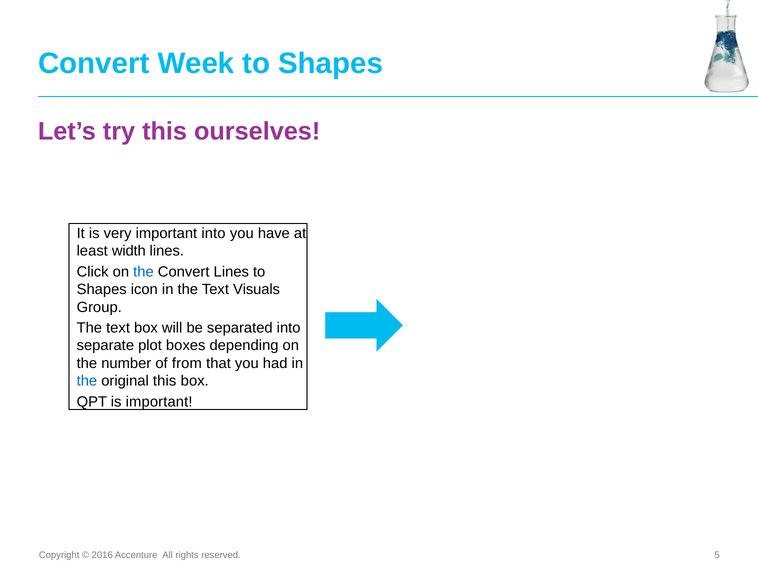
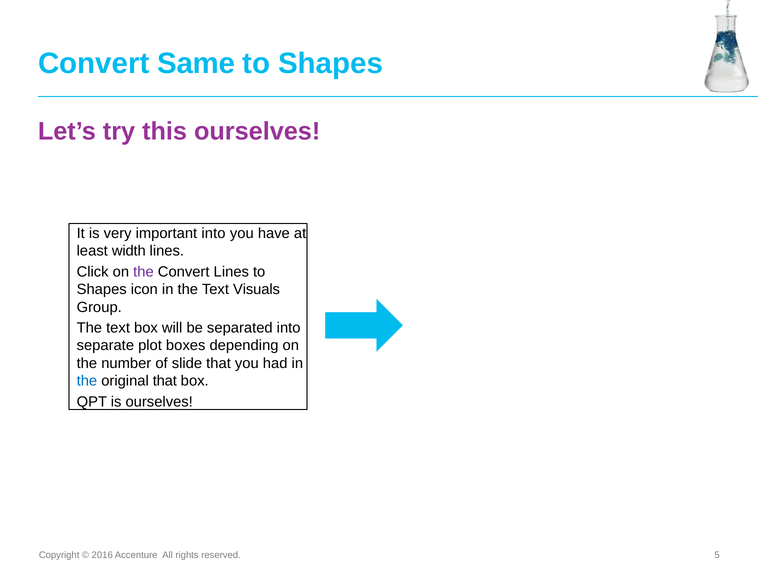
Week: Week -> Same (196, 64)
the colour: blue -> purple (143, 272)
from: from -> slide (187, 363)
original this: this -> that (165, 381)
is important: important -> ourselves (159, 401)
